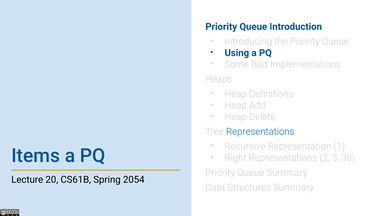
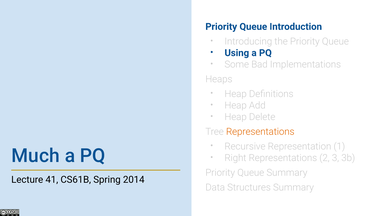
Representations colour: blue -> orange (260, 131)
Items: Items -> Much (36, 155)
20: 20 -> 41 (52, 179)
2054: 2054 -> 2014 (134, 179)
